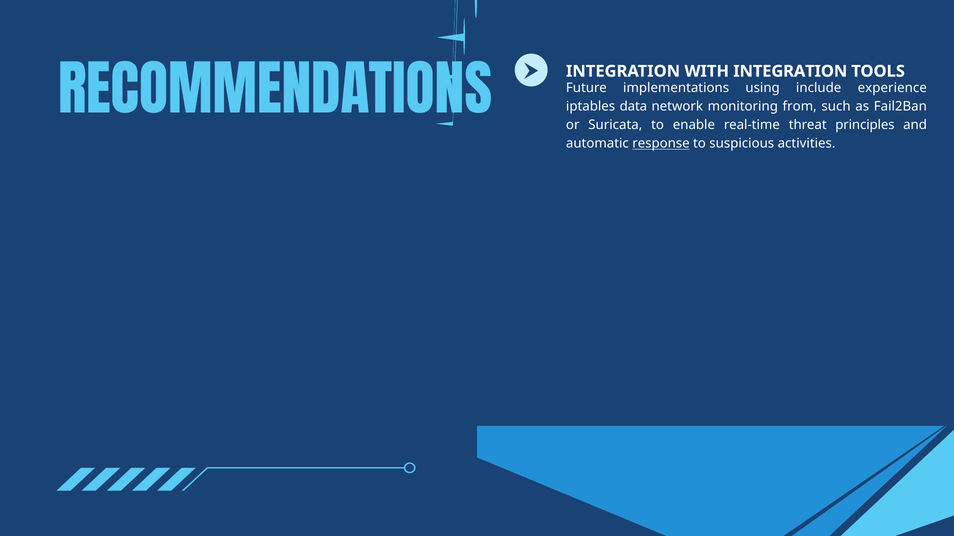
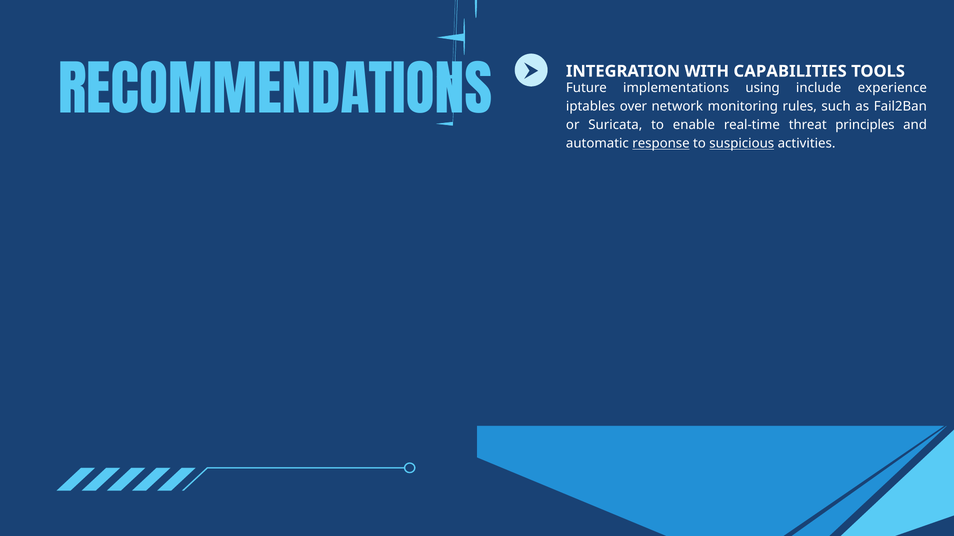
WITH INTEGRATION: INTEGRATION -> CAPABILITIES (790, 71)
data: data -> over (633, 107)
from: from -> rules (800, 107)
suspicious underline: none -> present (742, 144)
